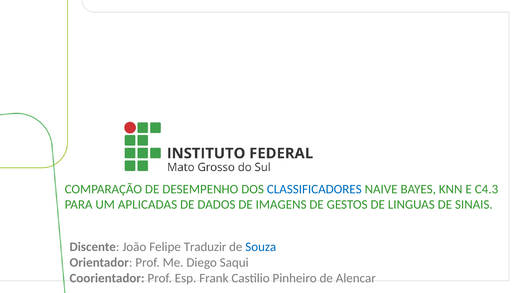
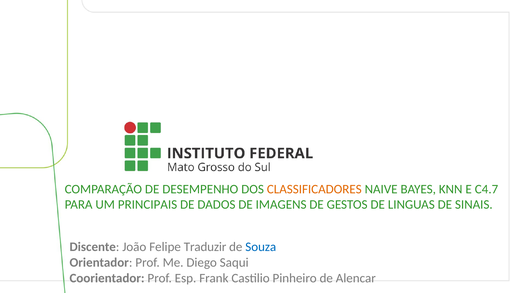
CLASSIFICADORES colour: blue -> orange (314, 189)
C4.3: C4.3 -> C4.7 (487, 189)
APLICADAS: APLICADAS -> PRINCIPAIS (148, 205)
